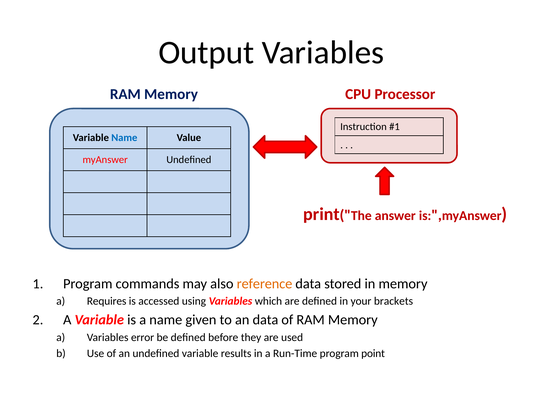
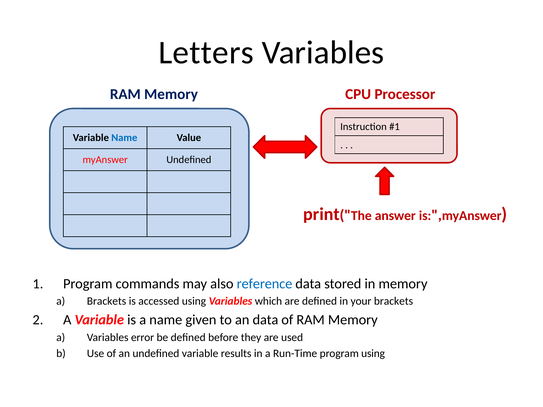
Output: Output -> Letters (206, 53)
reference colour: orange -> blue (265, 284)
a Requires: Requires -> Brackets (107, 301)
program point: point -> using (373, 354)
